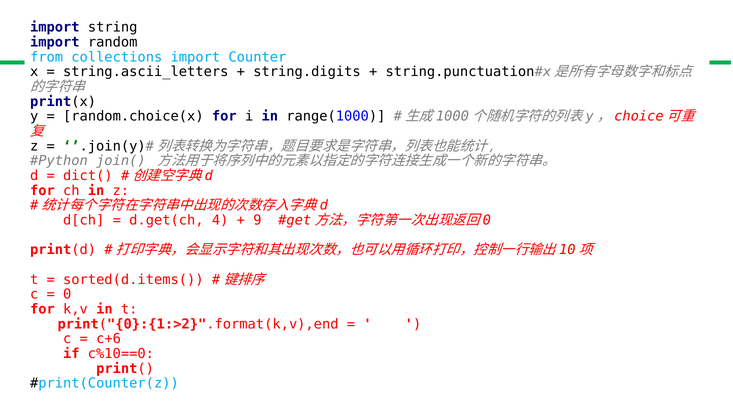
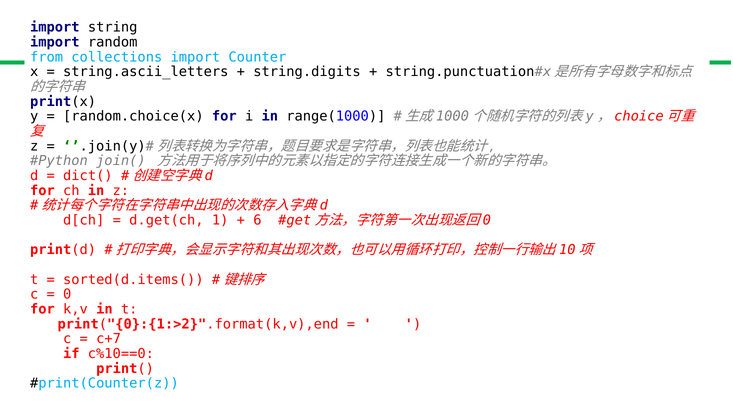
4: 4 -> 1 (220, 220)
9: 9 -> 6 (257, 220)
c+6: c+6 -> c+7 (109, 339)
